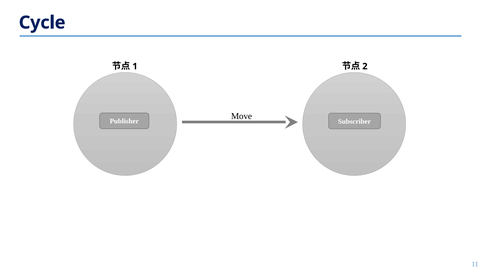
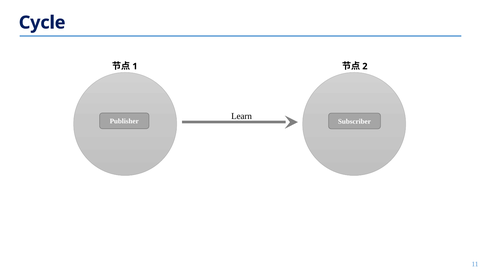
Move: Move -> Learn (242, 116)
